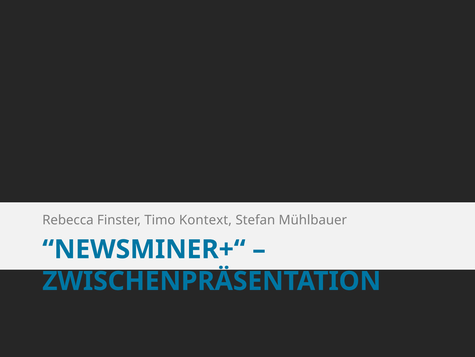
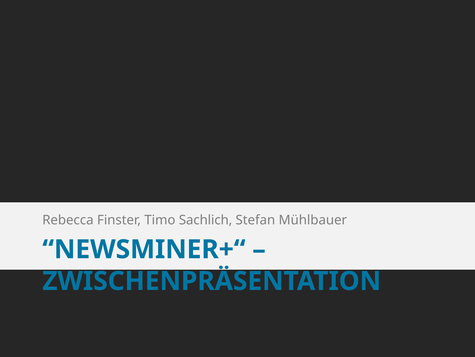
Kontext: Kontext -> Sachlich (206, 220)
